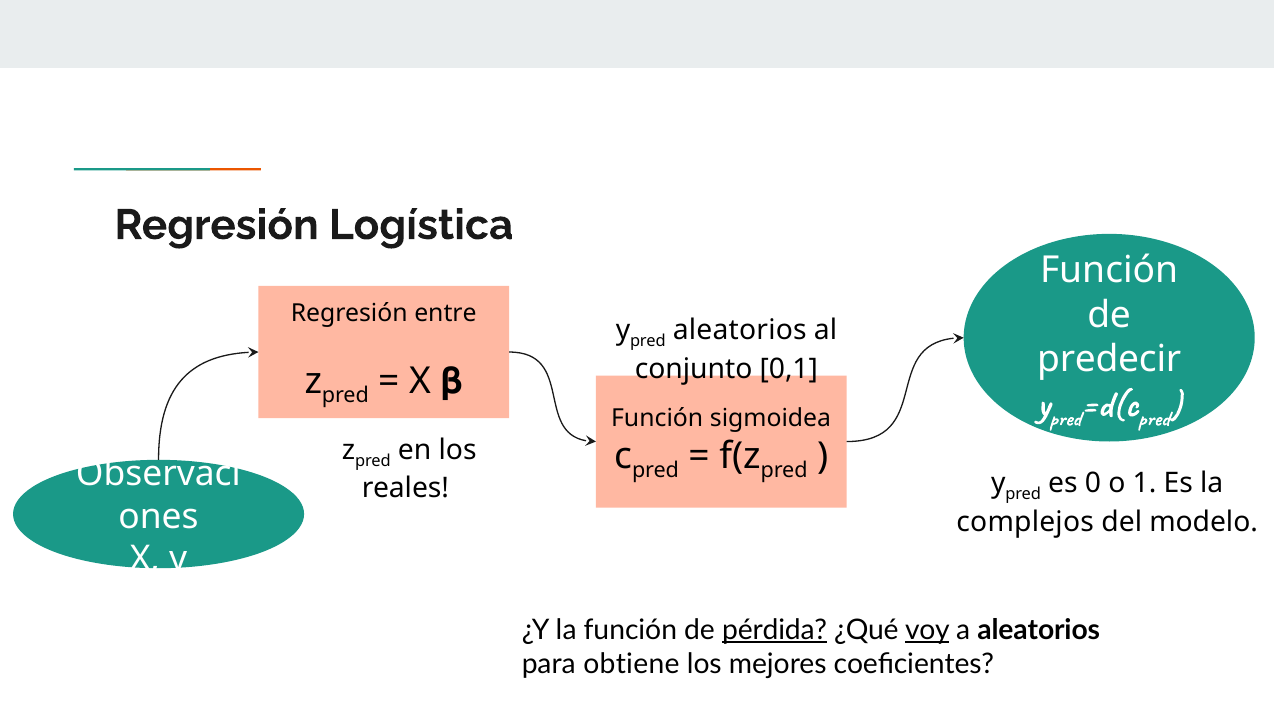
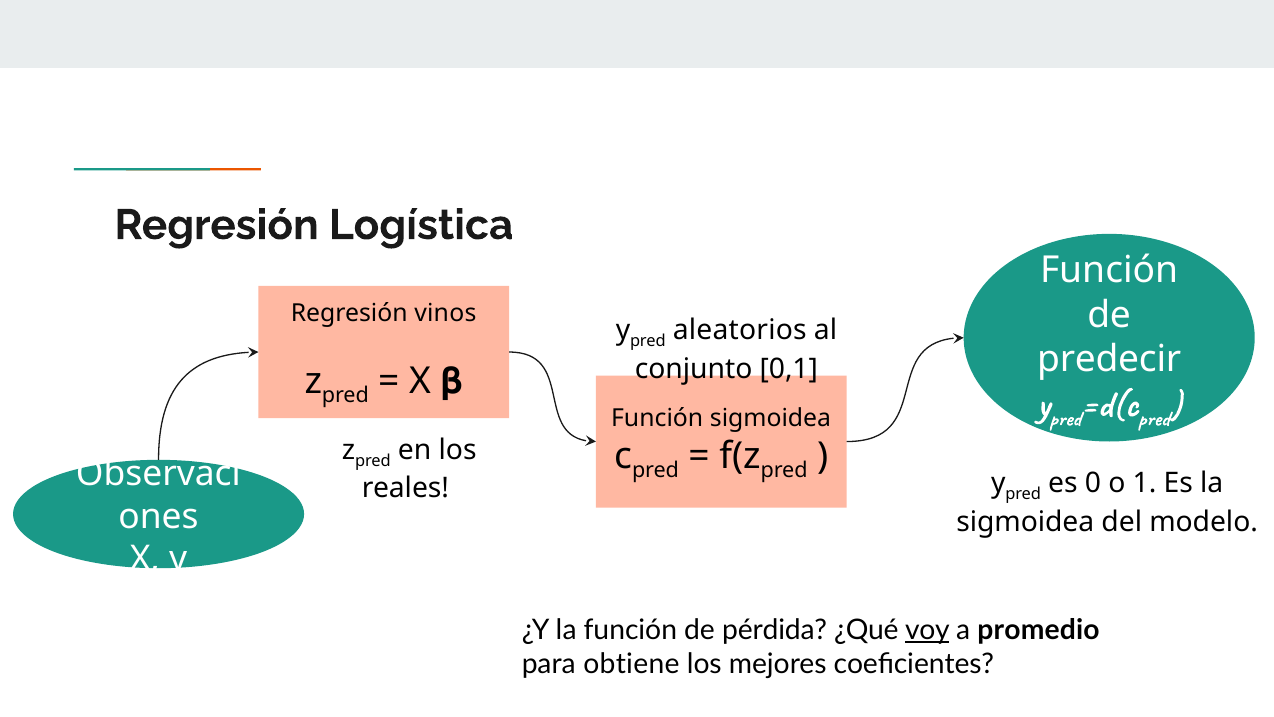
entre: entre -> vinos (445, 313)
complejos: complejos -> sigmoidea (1025, 522)
pérdida underline: present -> none (775, 630)
a aleatorios: aleatorios -> promedio (1039, 630)
